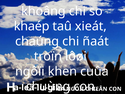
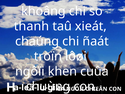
khaép: khaép -> thanh (32, 26)
